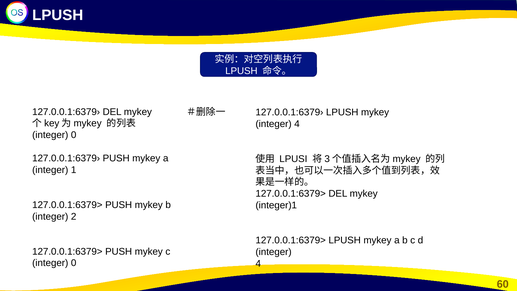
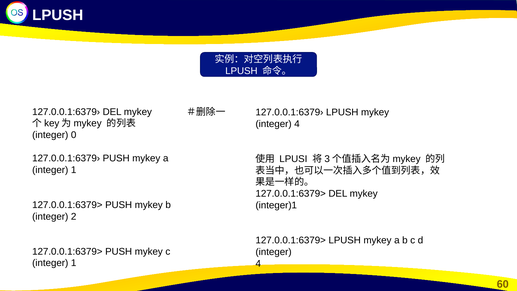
0: 0 -> 1 (74, 263)
